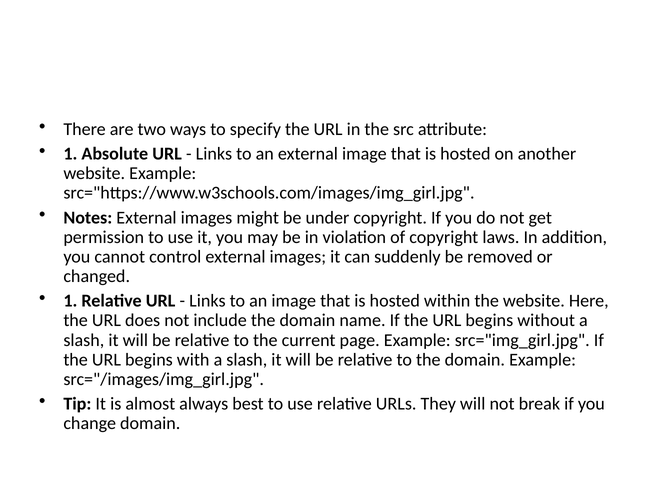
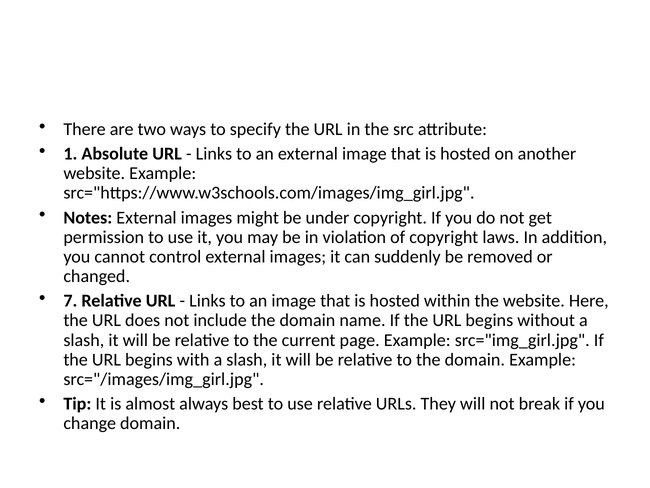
1: 1 -> 7 (70, 301)
